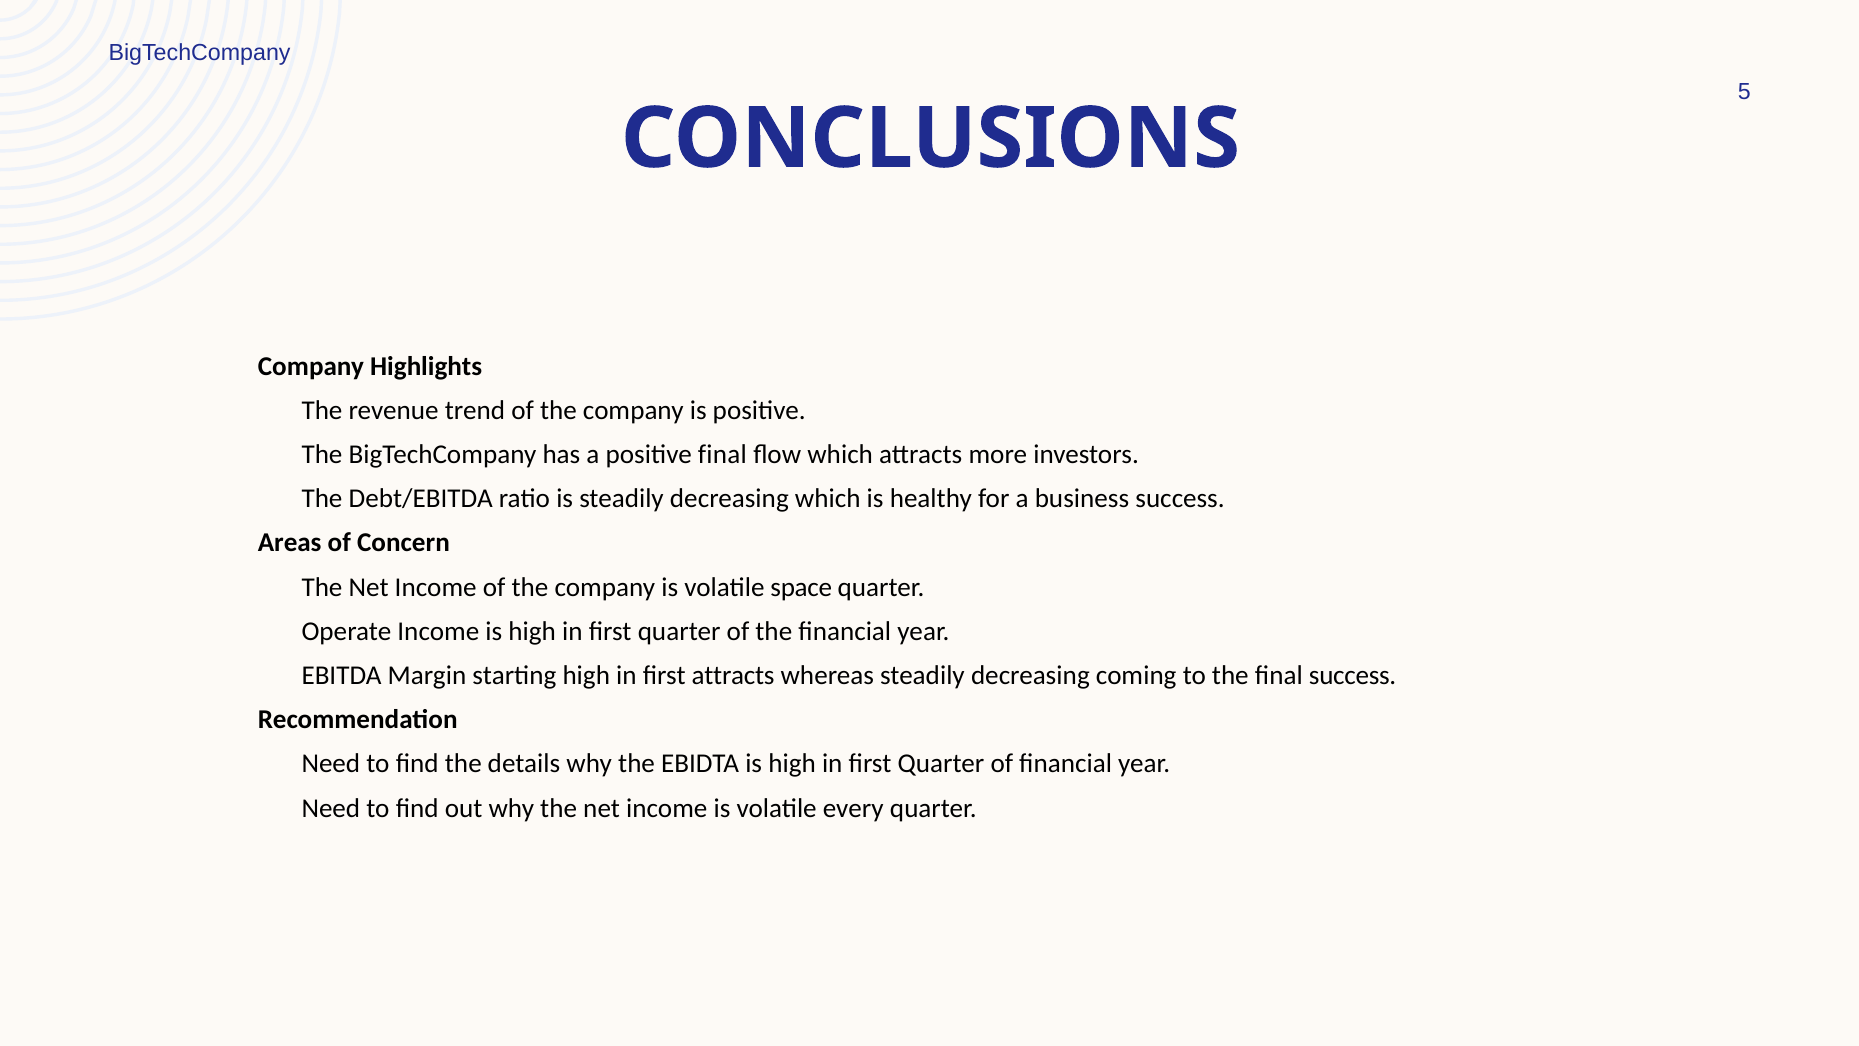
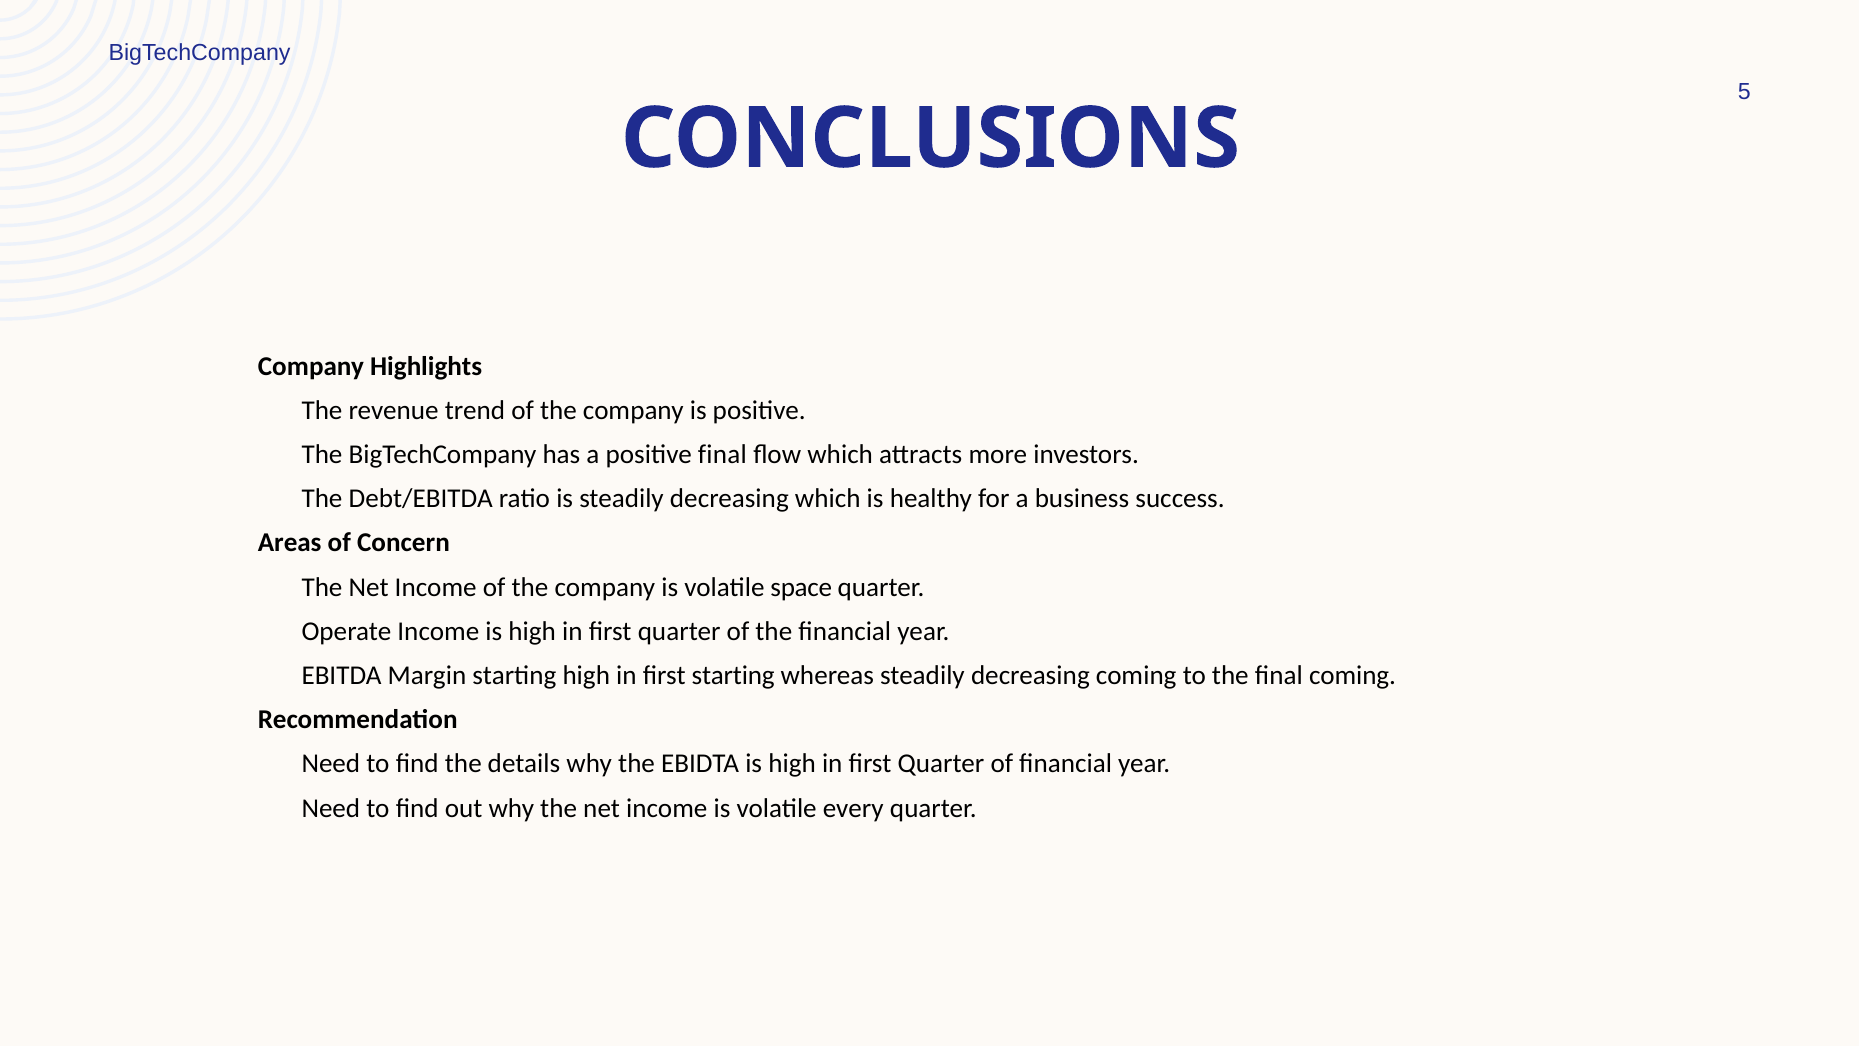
first attracts: attracts -> starting (733, 675)
final success: success -> coming (1353, 675)
